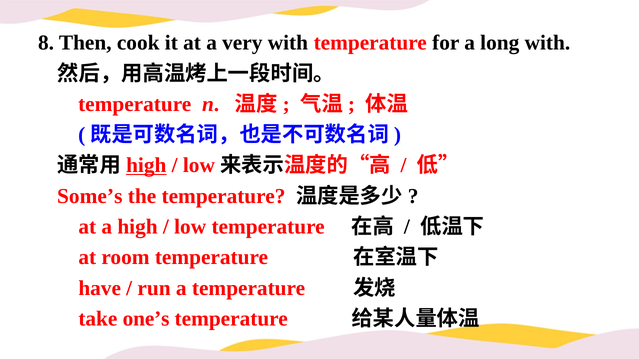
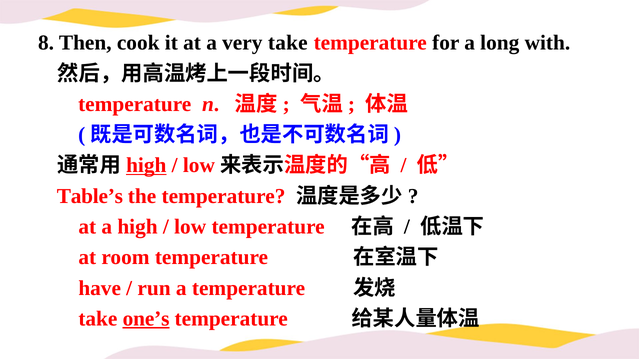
very with: with -> take (288, 43)
Some’s: Some’s -> Table’s (90, 196)
one’s underline: none -> present (146, 319)
